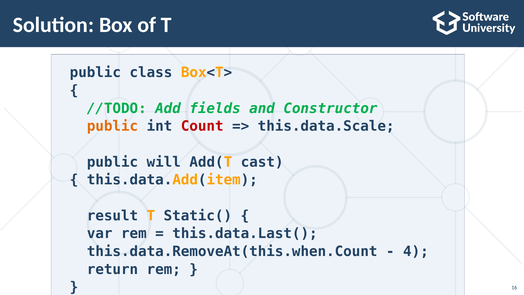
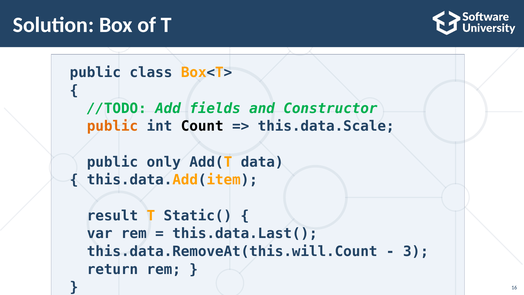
Count colour: red -> black (202, 126)
will: will -> only (164, 162)
cast: cast -> data (262, 162)
this.data.RemoveAt(this.when.Count: this.data.RemoveAt(this.when.Count -> this.data.RemoveAt(this.will.Count (232, 251)
4: 4 -> 3 (416, 251)
